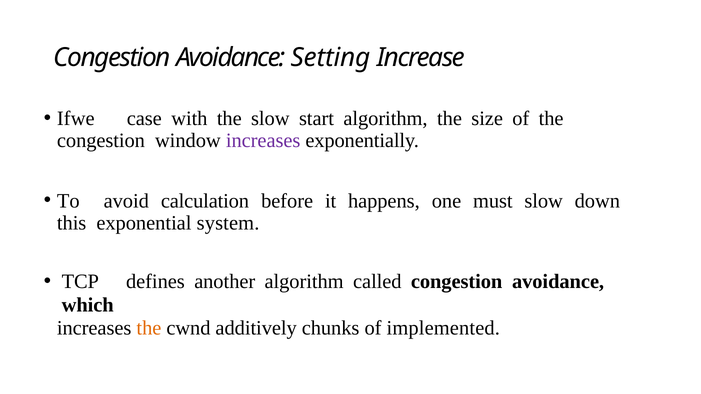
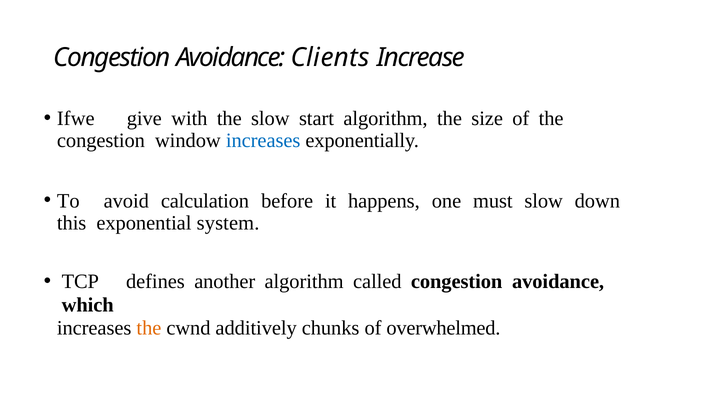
Setting: Setting -> Clients (330, 58)
case: case -> give (144, 118)
increases colour: purple -> blue (263, 141)
implemented: implemented -> overwhelmed (443, 328)
